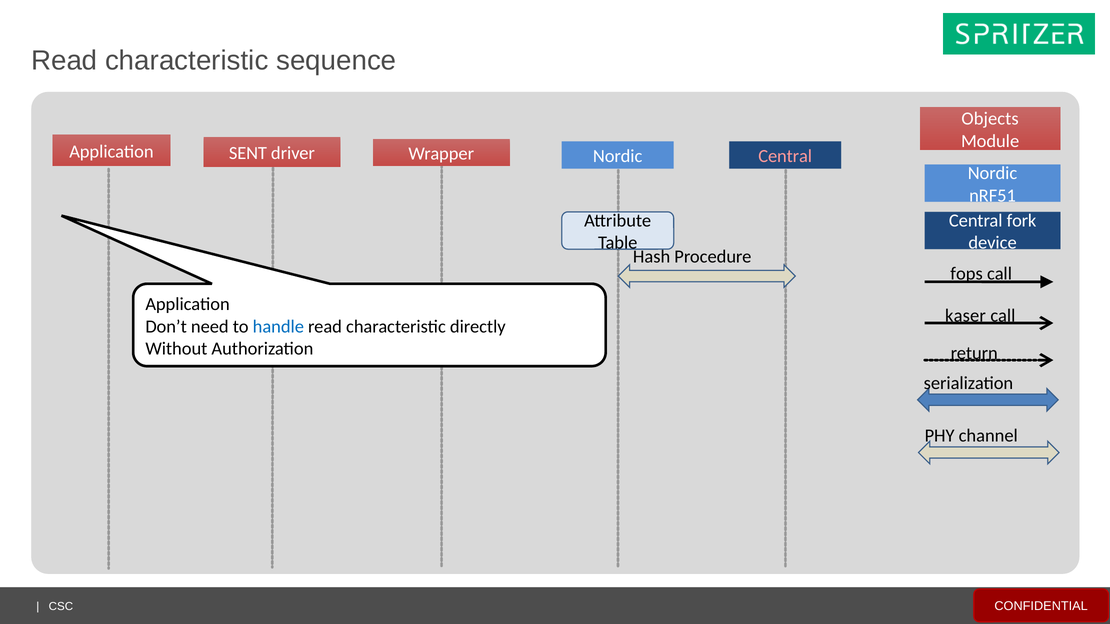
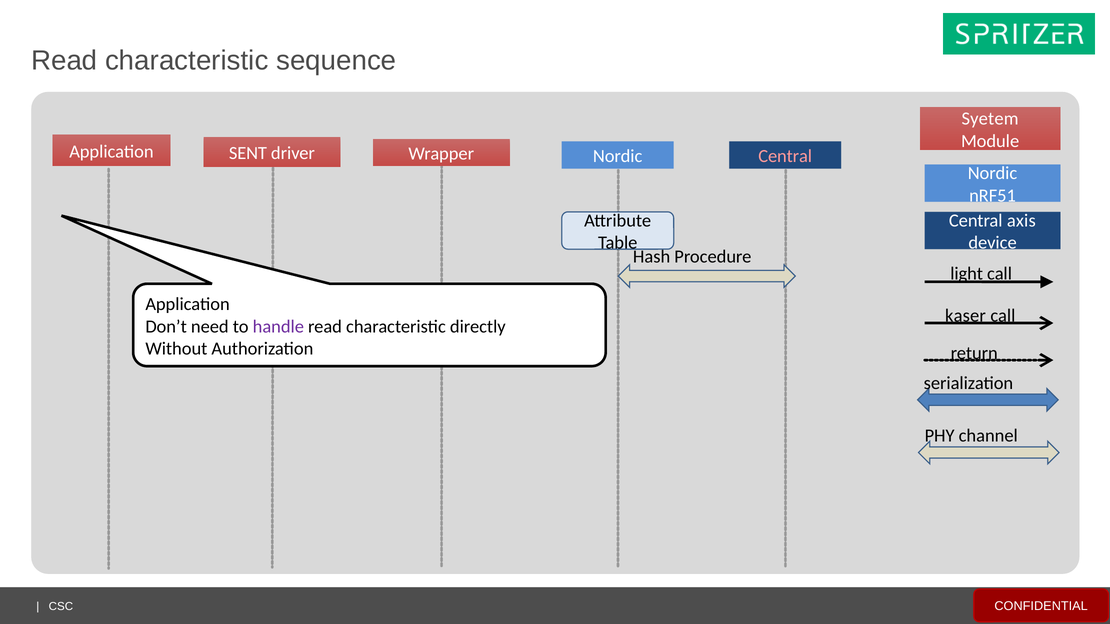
Objects: Objects -> Syetem (990, 119)
fork: fork -> axis (1021, 221)
fops: fops -> light (967, 274)
handle colour: blue -> purple (278, 326)
